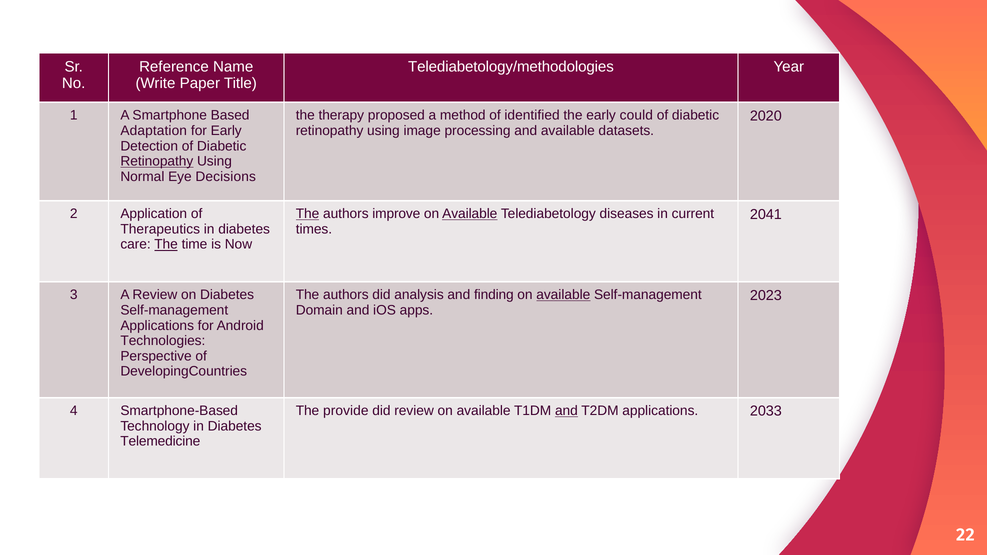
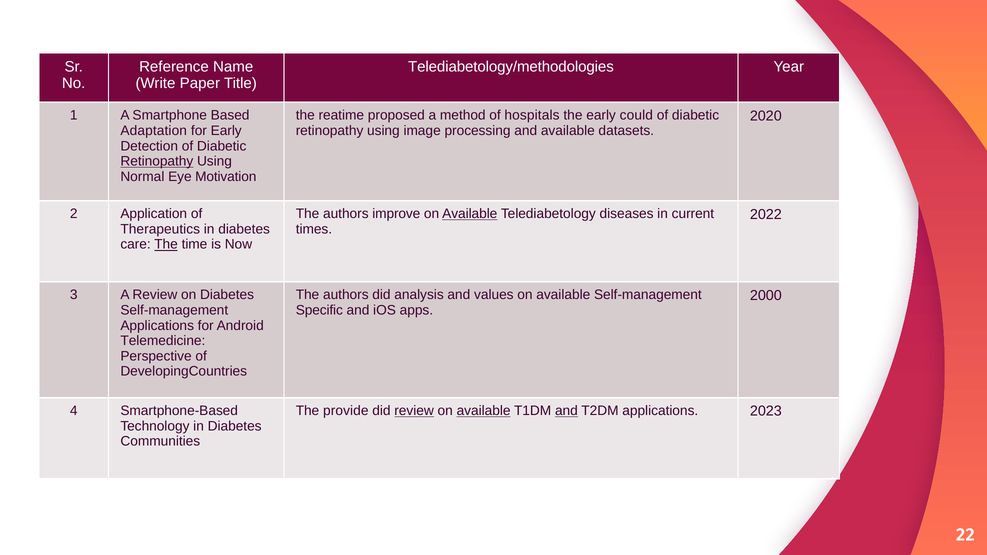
therapy: therapy -> reatime (341, 115)
identified: identified -> hospitals (532, 115)
Decisions: Decisions -> Motivation (226, 177)
The underline: present -> none (308, 214)
2041: 2041 -> 2022 (766, 214)
finding: finding -> values (494, 295)
available underline: present -> none (563, 295)
2023: 2023 -> 2000 (766, 295)
Domain: Domain -> Specific (319, 310)
Technologies: Technologies -> Telemedicine (163, 341)
review underline: none -> present (414, 411)
available underline: none -> present (484, 411)
2033: 2033 -> 2023 (766, 411)
Telemedicine: Telemedicine -> Communities (160, 442)
